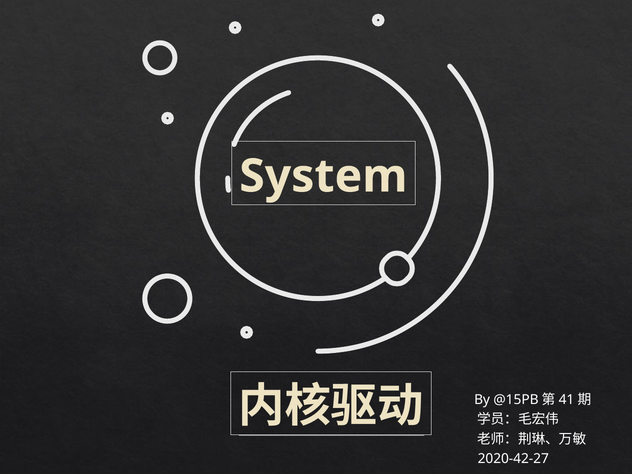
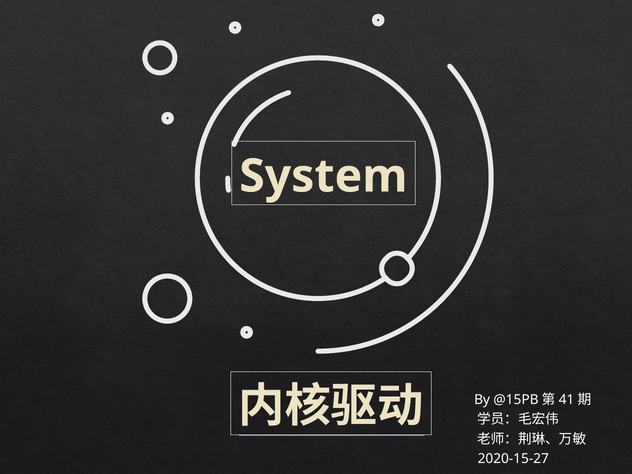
2020-42-27: 2020-42-27 -> 2020-15-27 (513, 459)
